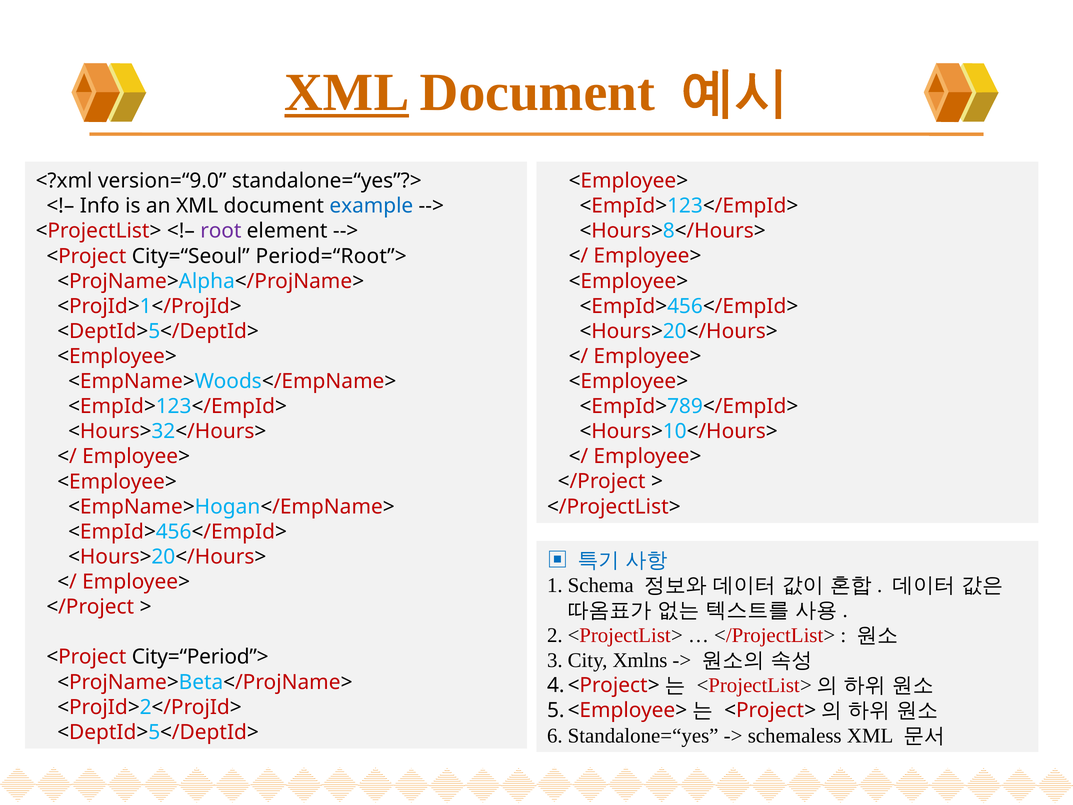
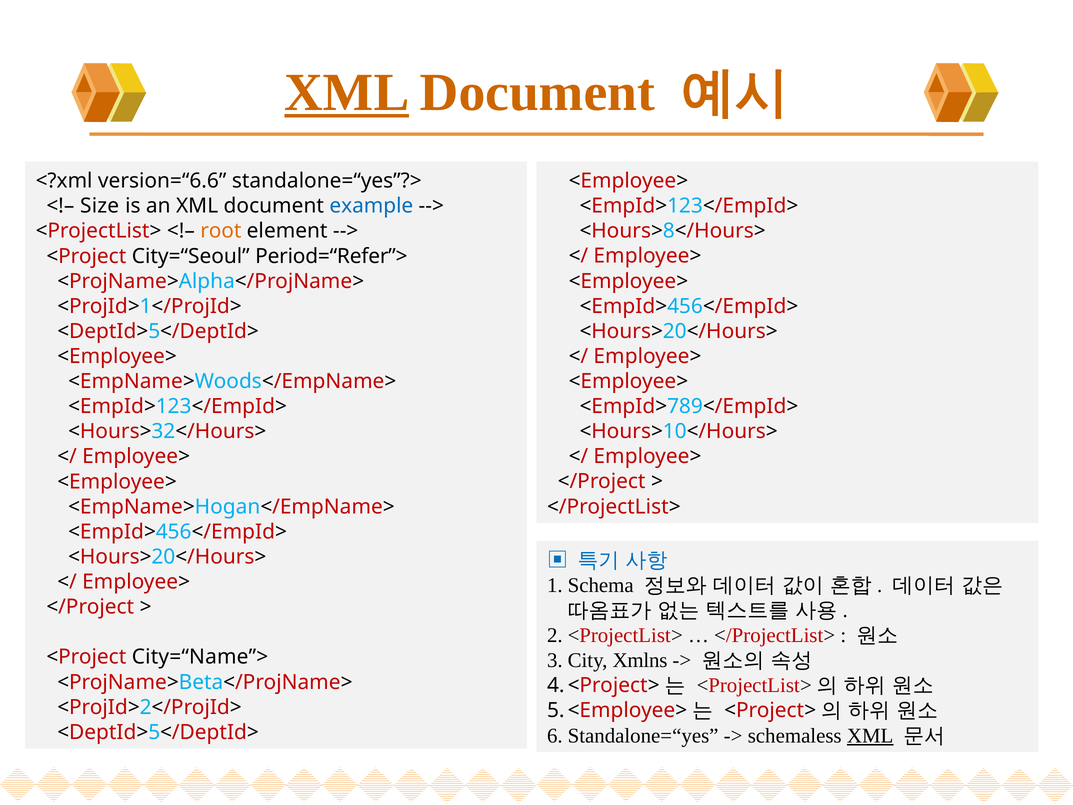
version=“9.0: version=“9.0 -> version=“6.6 (162, 181)
Info: Info -> Size (100, 206)
root colour: purple -> orange (221, 231)
Period=“Root”>: Period=“Root”> -> Period=“Refer”> (331, 256)
City=“Period”>: City=“Period”> -> City=“Name”> (200, 657)
XML underline: none -> present (870, 735)
